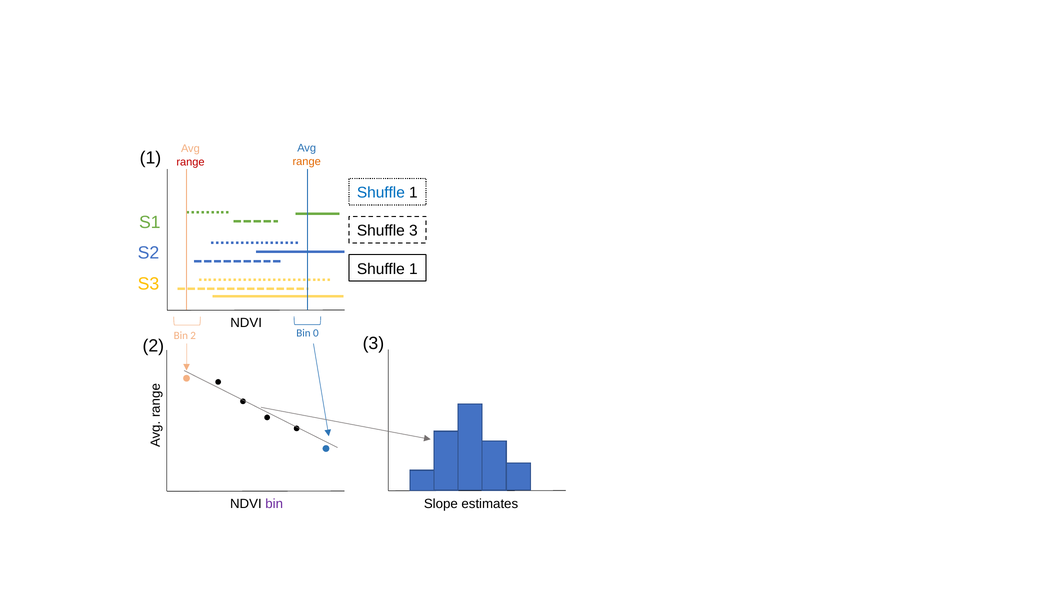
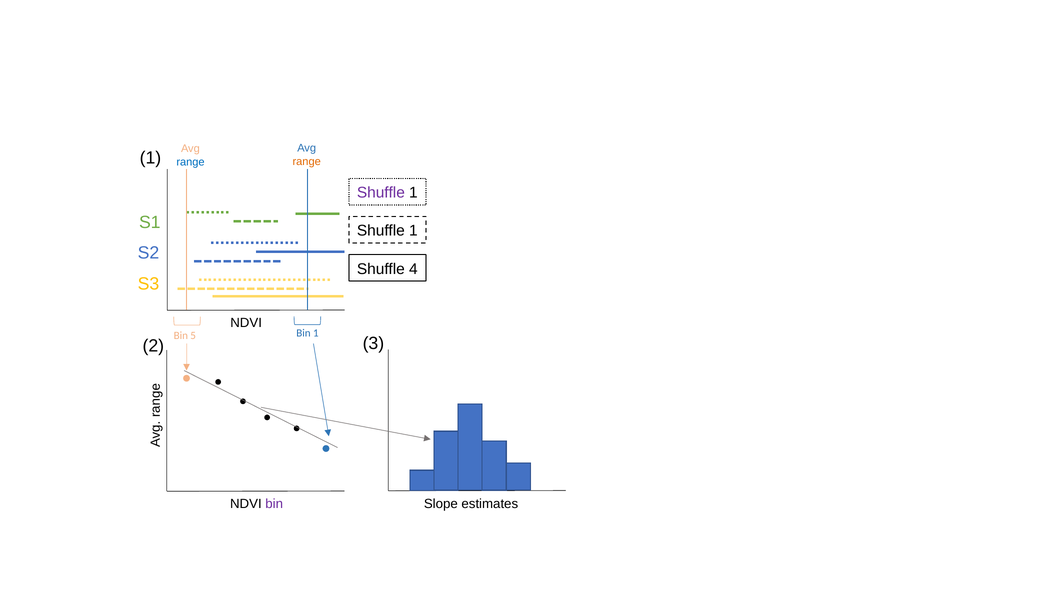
range colour: red -> blue (191, 162)
Shuffle colour: blue -> purple (381, 193)
3: 3 -> 1 (413, 231)
1: 1 -> 4 (413, 269)
Bin 2: 2 -> 5 (193, 336)
Bin 0: 0 -> 1 (316, 334)
